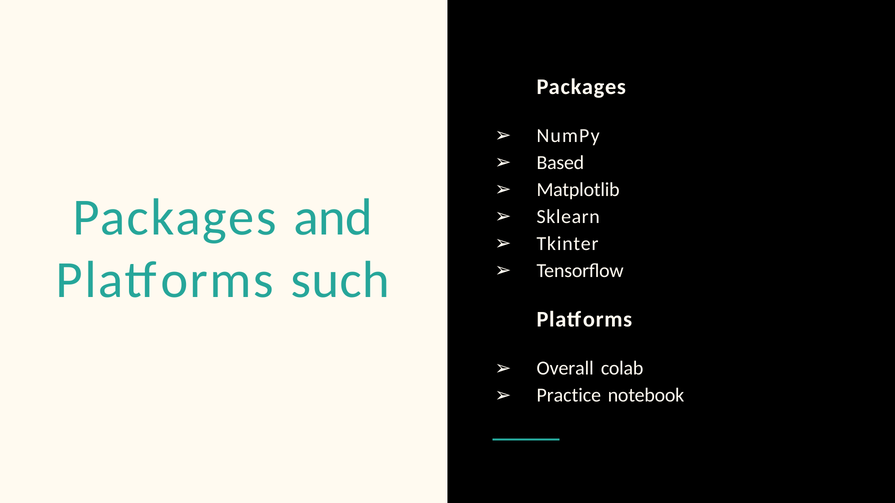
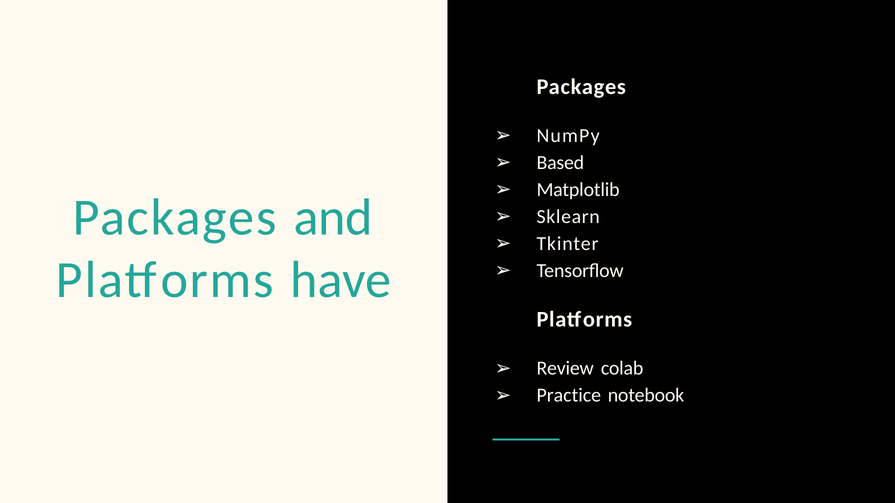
such: such -> have (341, 280)
Overall: Overall -> Review (565, 369)
